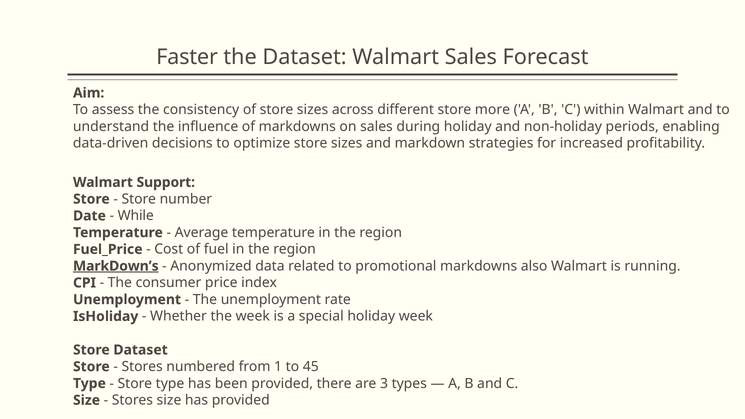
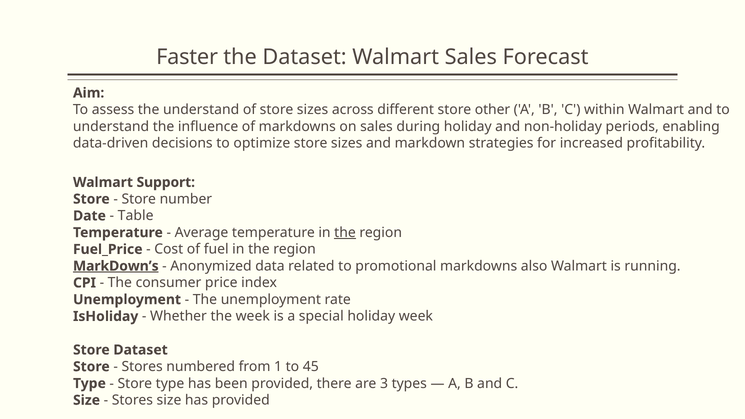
the consistency: consistency -> understand (201, 110)
more: more -> other (492, 110)
While: While -> Table (136, 216)
the underline: none -> present (345, 233)
